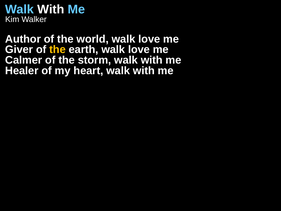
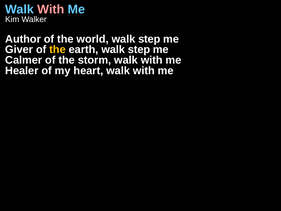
With colour: white -> pink (51, 9)
world walk love: love -> step (149, 39)
earth walk love: love -> step (139, 50)
